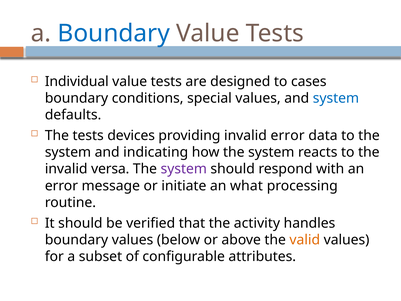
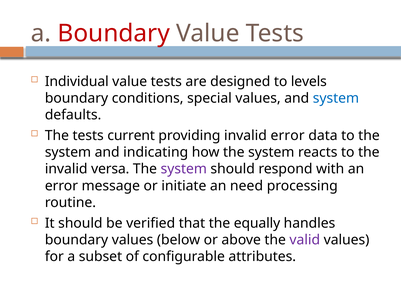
Boundary colour: blue -> red (114, 33)
cases: cases -> levels (309, 81)
devices: devices -> current (131, 135)
what: what -> need (247, 186)
activity: activity -> equally (257, 223)
valid colour: orange -> purple (305, 240)
